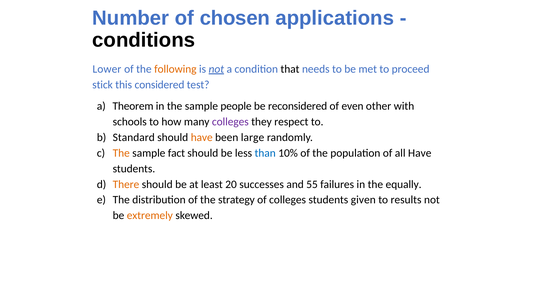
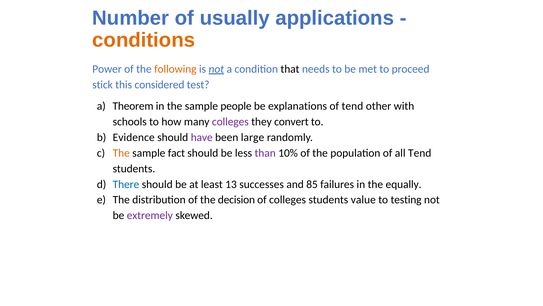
chosen: chosen -> usually (235, 18)
conditions colour: black -> orange (144, 40)
Lower: Lower -> Power (107, 69)
reconsidered: reconsidered -> explanations (298, 106)
of even: even -> tend (352, 106)
respect: respect -> convert (291, 121)
Standard: Standard -> Evidence (134, 137)
have colour: orange -> purple (202, 137)
than colour: blue -> purple (265, 153)
all Have: Have -> Tend (420, 153)
There colour: orange -> blue (126, 184)
20: 20 -> 13 (231, 184)
55: 55 -> 85 (312, 184)
strategy: strategy -> decision (236, 200)
given: given -> value (363, 200)
results: results -> testing (406, 200)
extremely colour: orange -> purple (150, 215)
